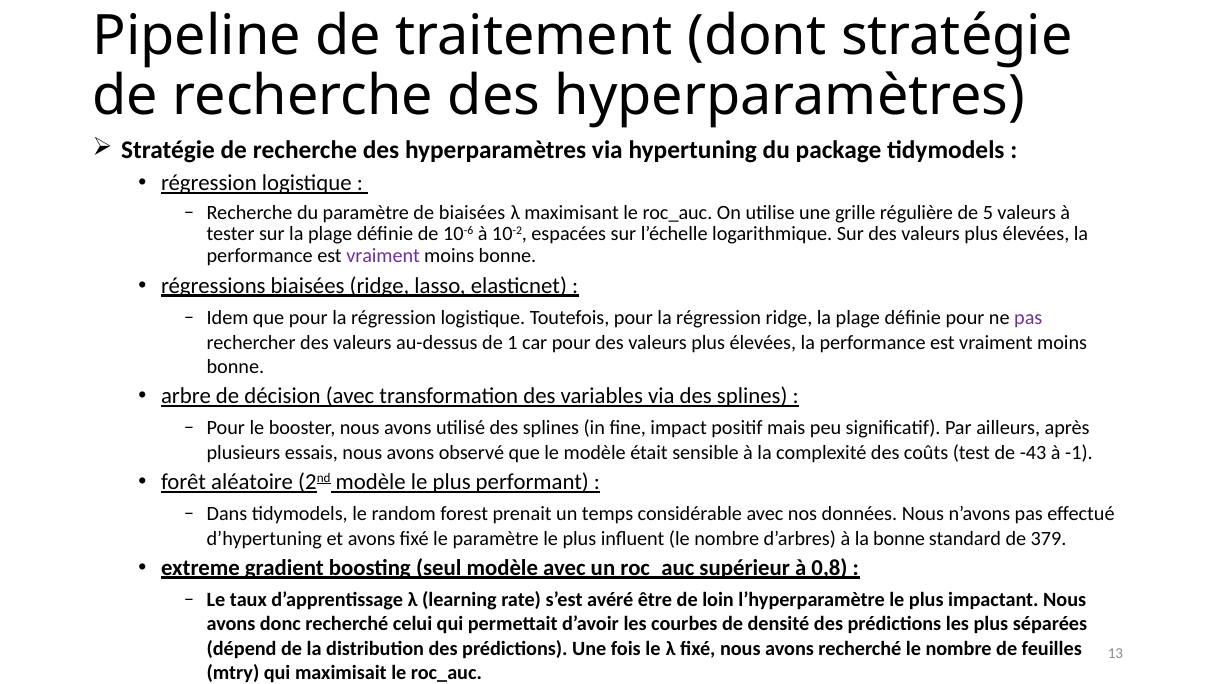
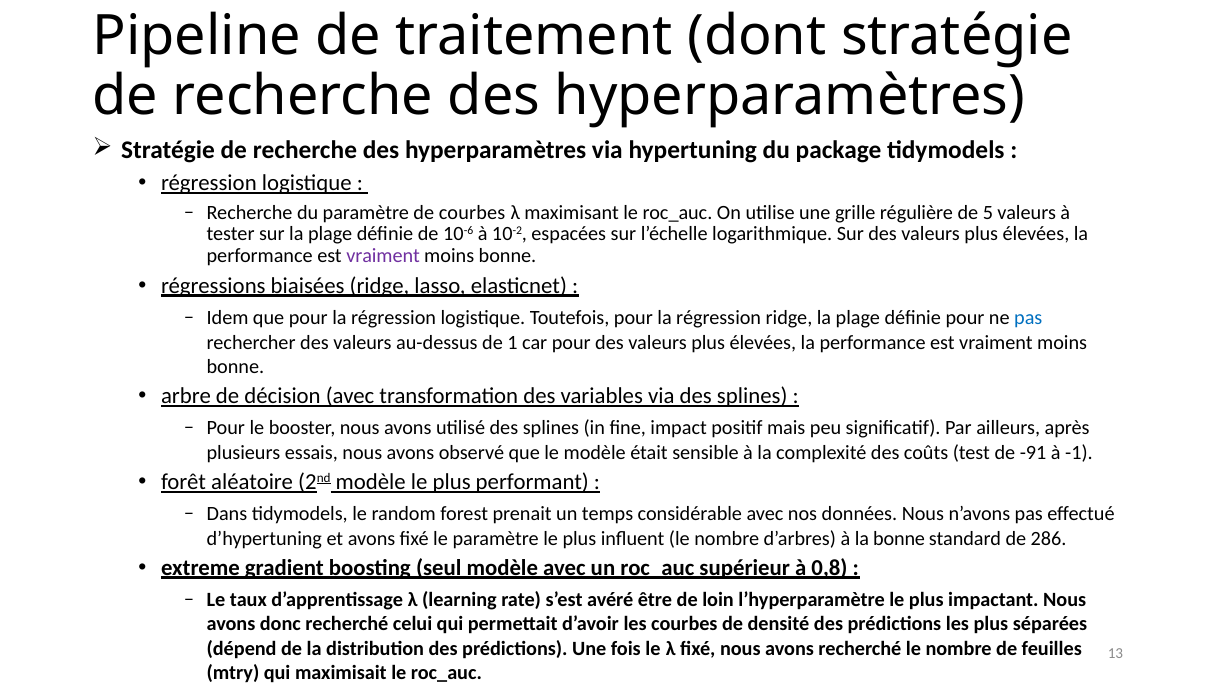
de biaisées: biaisées -> courbes (472, 212)
pas colour: purple -> blue (1028, 318)
-43: -43 -> -91 (1033, 453)
379: 379 -> 286 (1049, 538)
